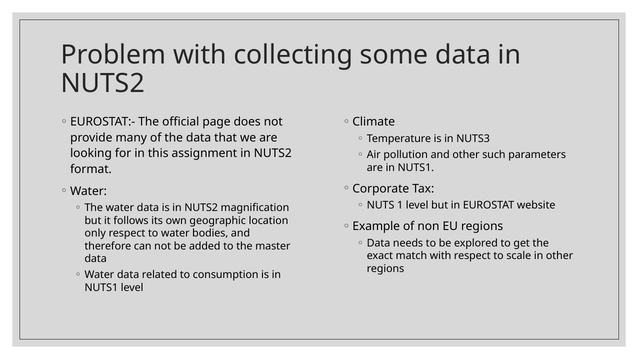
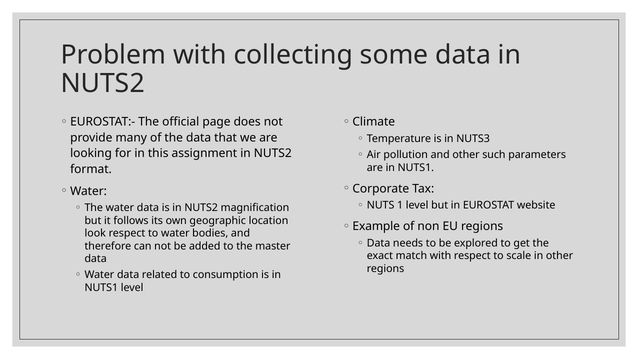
only: only -> look (95, 233)
